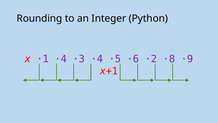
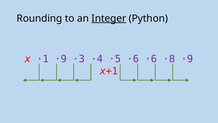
Integer underline: none -> present (109, 18)
·1 ·4: ·4 -> ·9 (61, 59)
·6 ·2: ·2 -> ·6 (151, 59)
